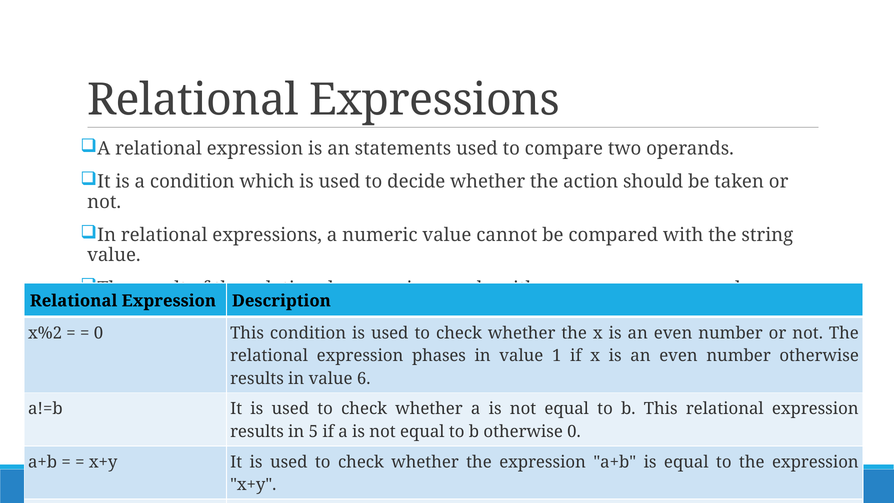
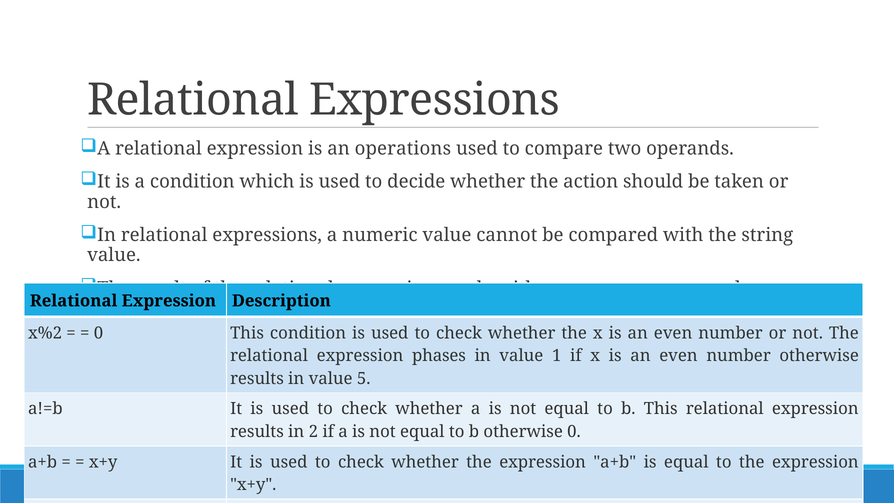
statements: statements -> operations (403, 149)
6: 6 -> 5 (364, 378)
5: 5 -> 2 (313, 432)
